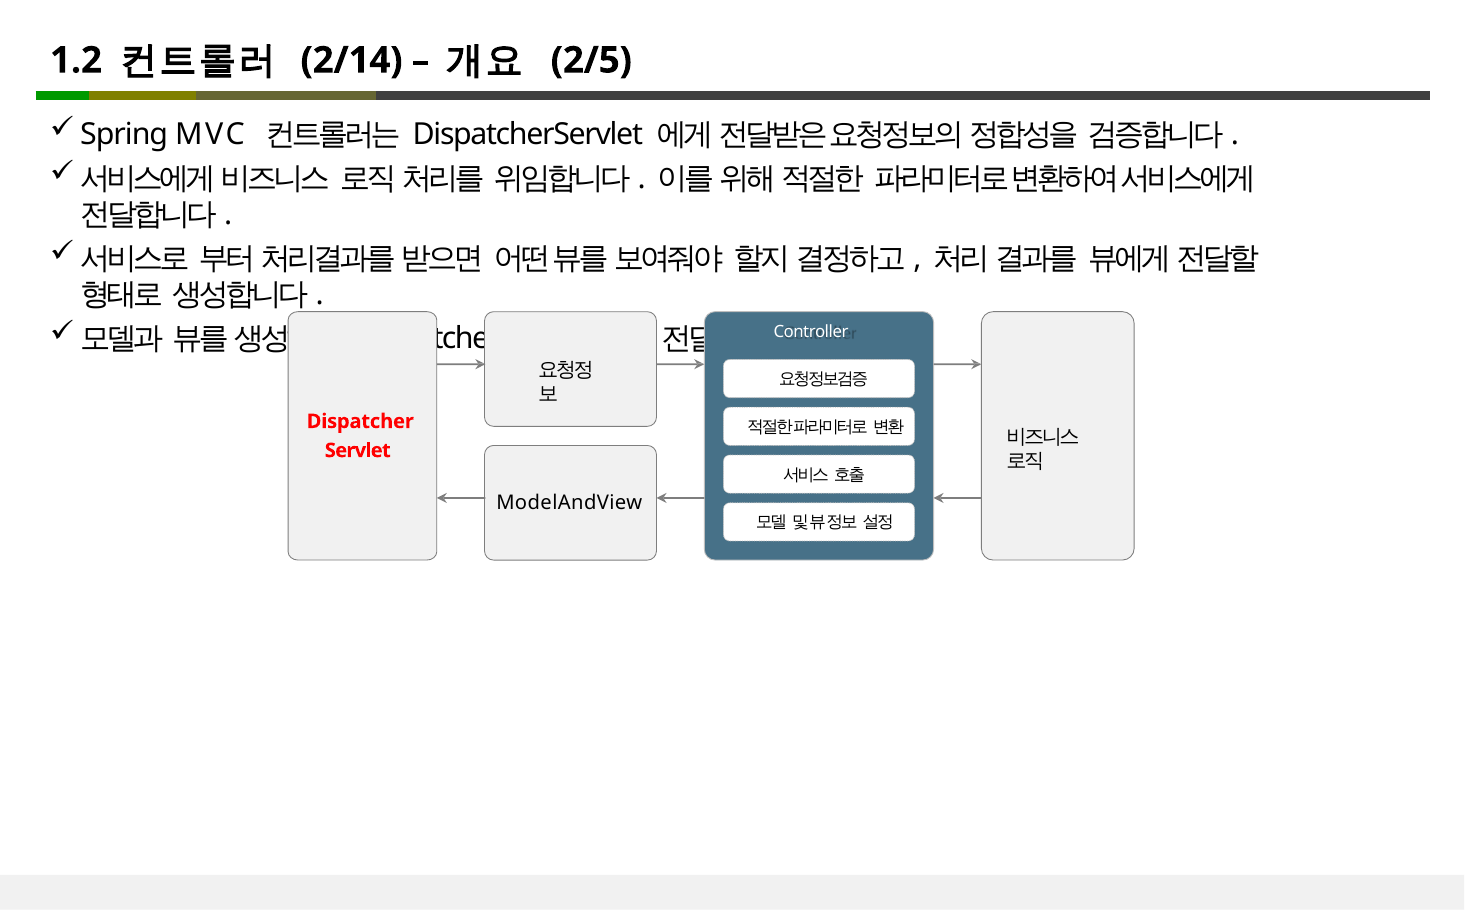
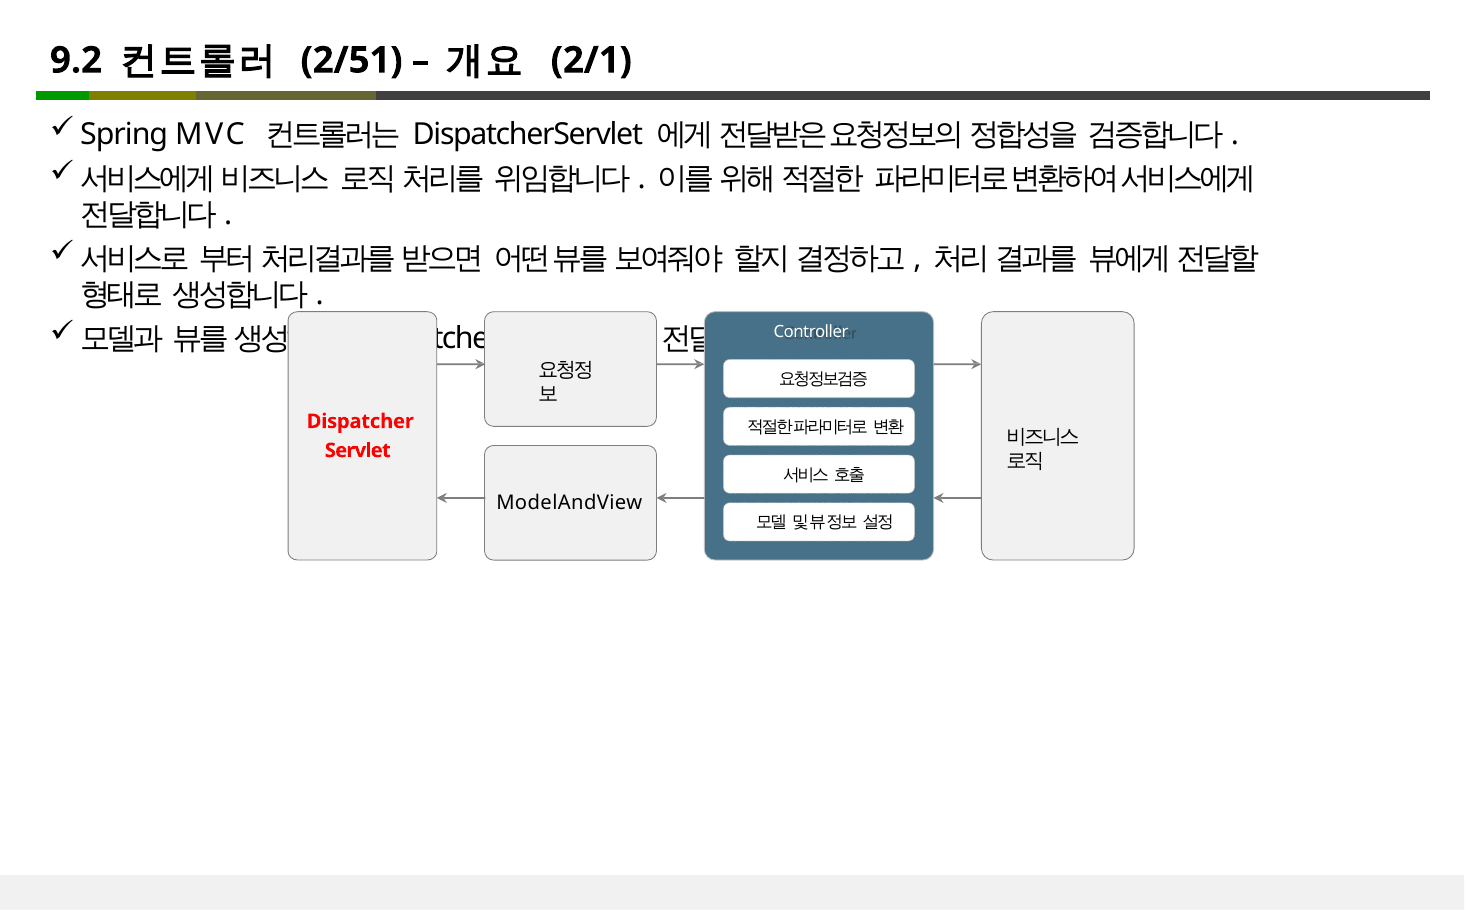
1.2: 1.2 -> 9.2 (76, 60)
2/14: 2/14 -> 2/51 (352, 60)
2/5: 2/5 -> 2/1 (591, 60)
